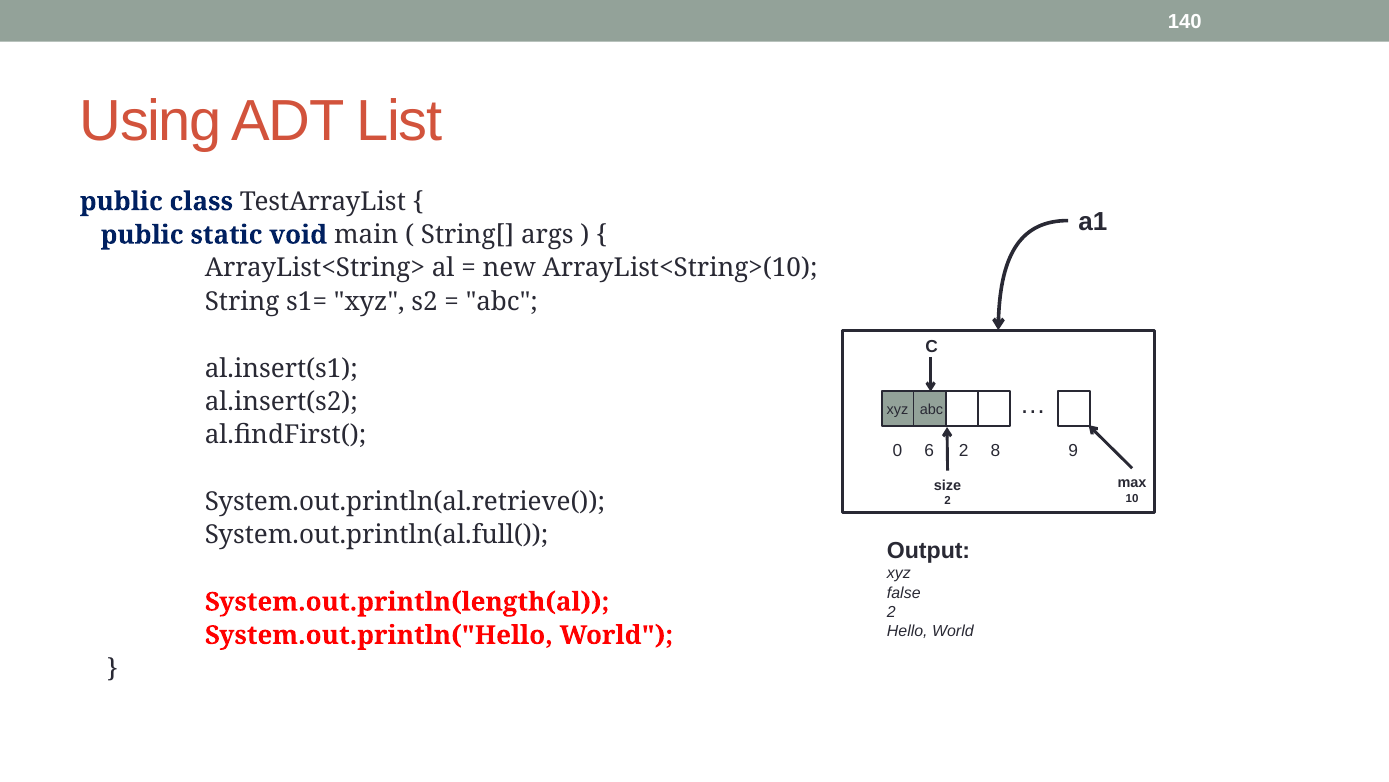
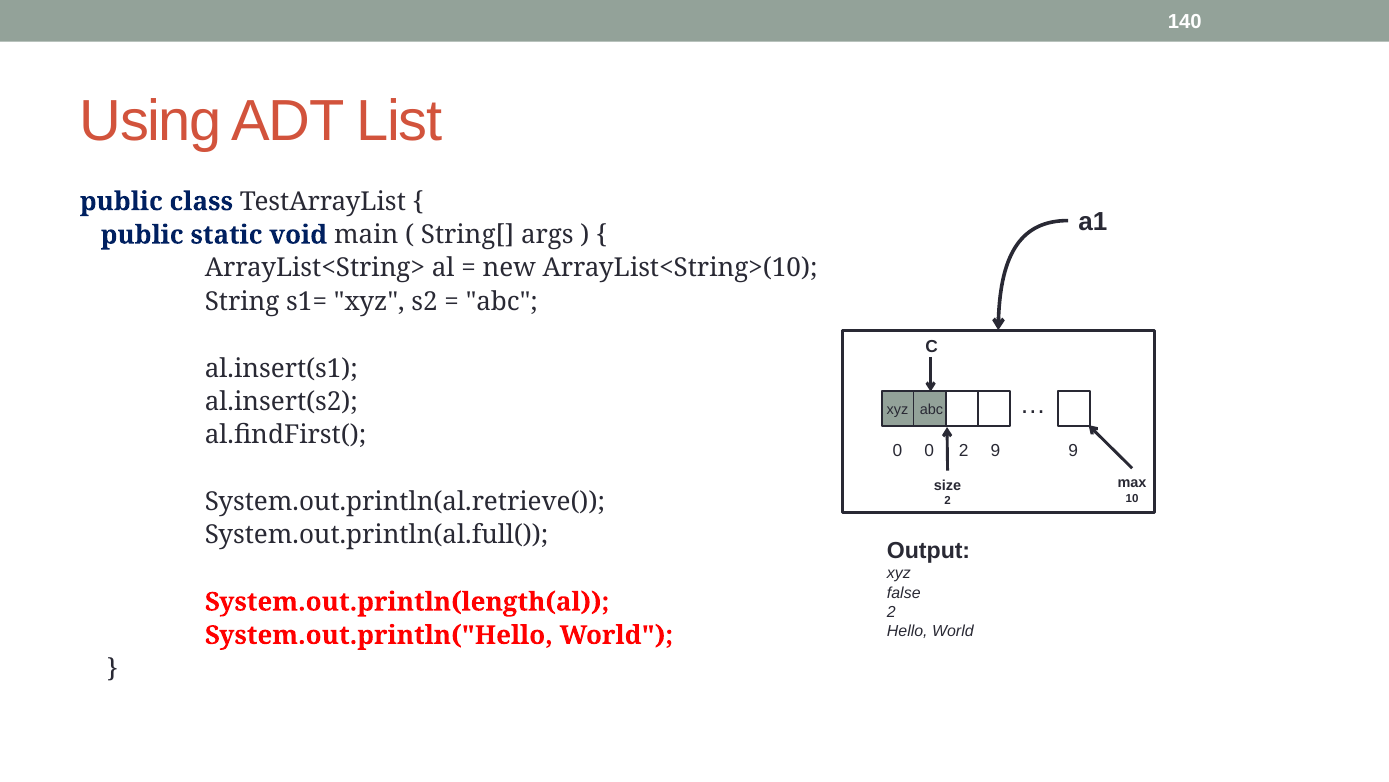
0 6: 6 -> 0 (929, 451)
2 8: 8 -> 9 (996, 451)
